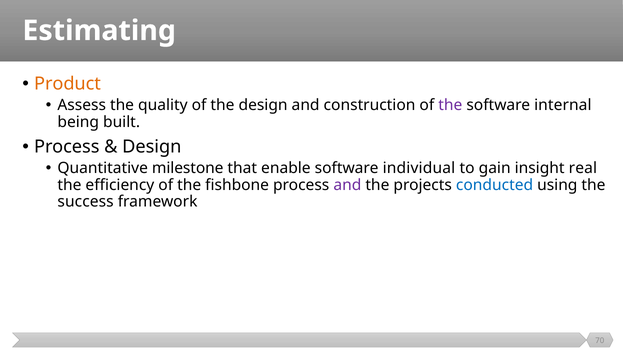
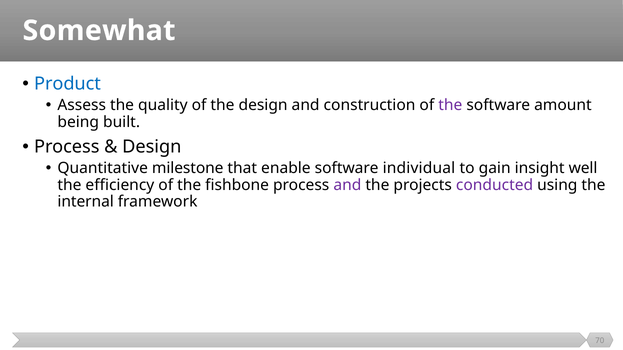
Estimating: Estimating -> Somewhat (99, 31)
Product colour: orange -> blue (67, 84)
internal: internal -> amount (563, 105)
real: real -> well (583, 168)
conducted colour: blue -> purple (495, 185)
success: success -> internal (86, 202)
